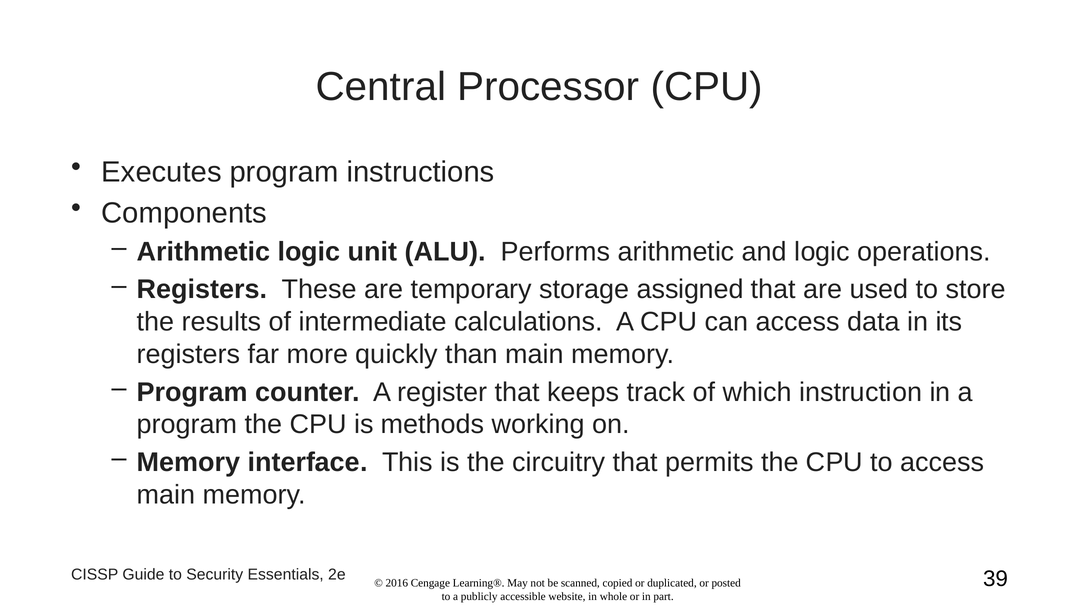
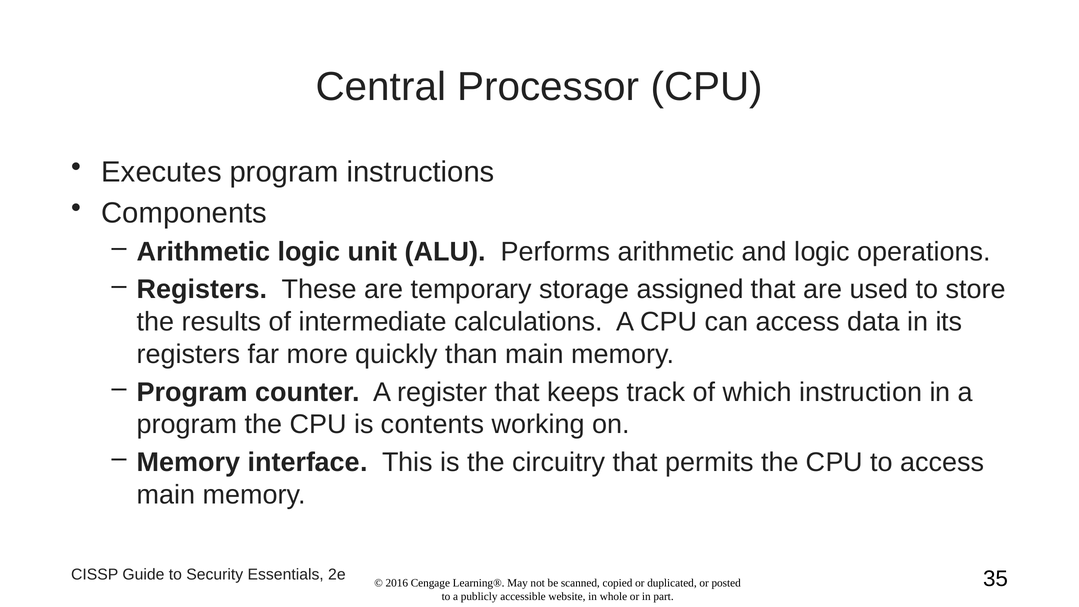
methods: methods -> contents (433, 424)
39: 39 -> 35 (996, 579)
